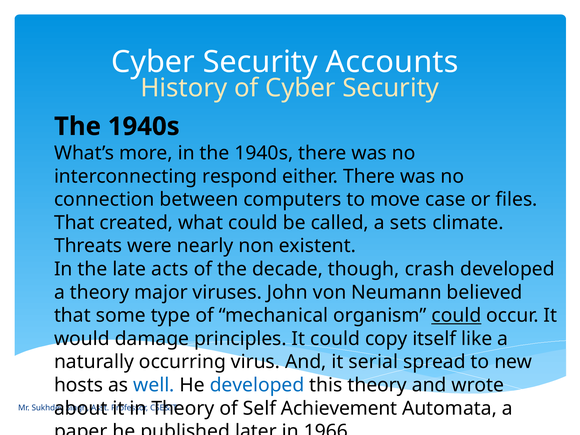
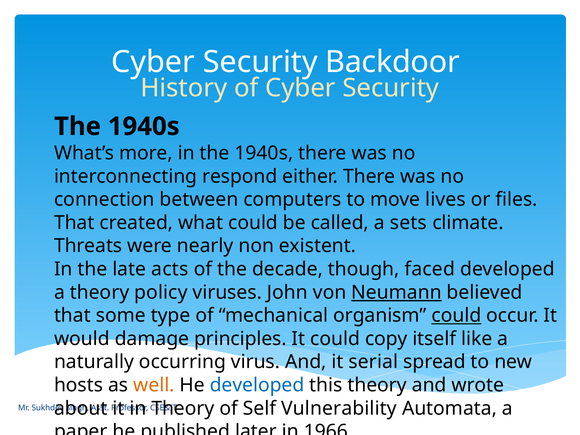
Accounts: Accounts -> Backdoor (392, 62)
case: case -> lives (445, 199)
crash: crash -> faced (430, 269)
major: major -> policy (161, 292)
Neumann underline: none -> present (396, 292)
well colour: blue -> orange (154, 385)
Achievement: Achievement -> Vulnerability (339, 408)
